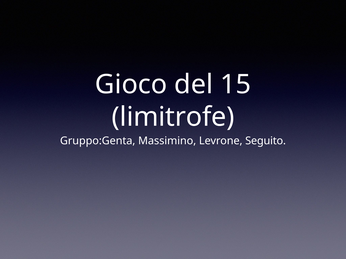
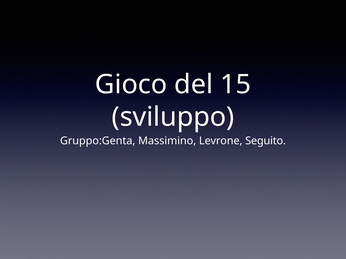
limitrofe: limitrofe -> sviluppo (173, 117)
